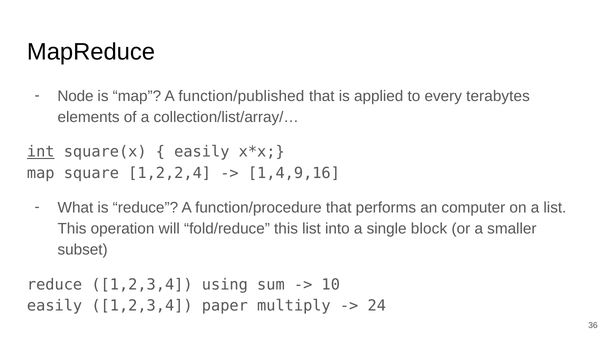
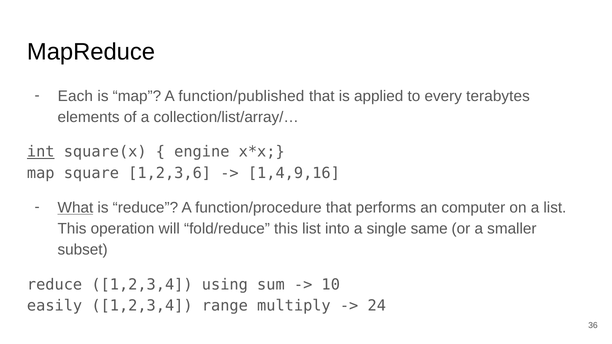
Node: Node -> Each (75, 96)
easily: easily -> engine (202, 152)
1,2,2,4: 1,2,2,4 -> 1,2,3,6 (170, 173)
What underline: none -> present (75, 208)
block: block -> same (429, 229)
paper: paper -> range (225, 306)
